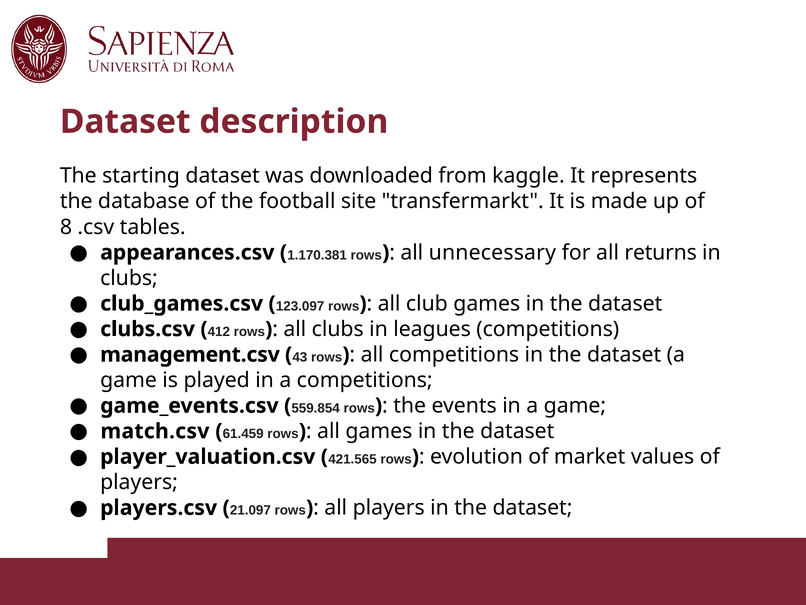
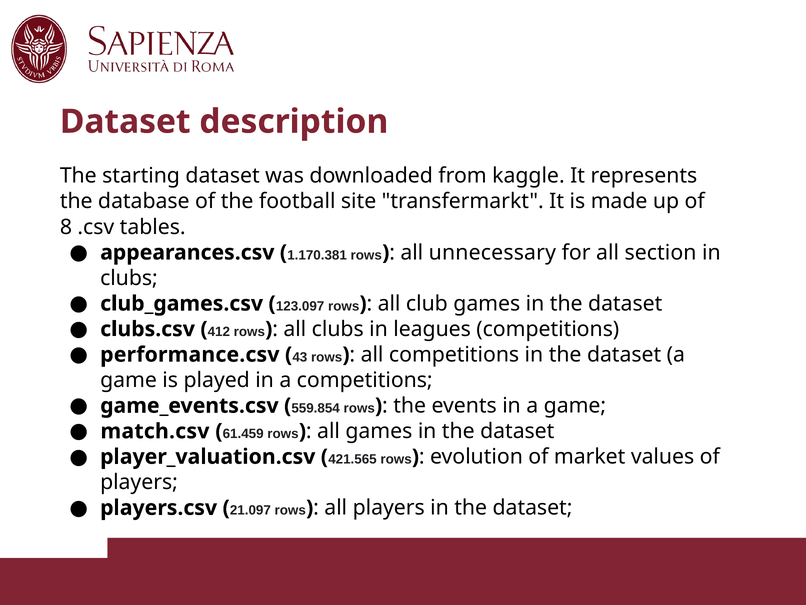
returns: returns -> section (660, 252)
management.csv: management.csv -> performance.csv (190, 354)
